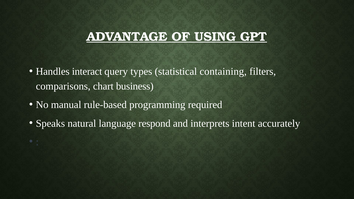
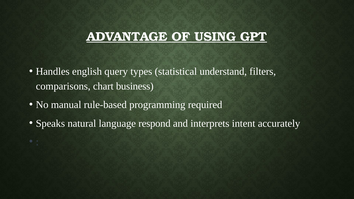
interact: interact -> english (87, 72)
containing: containing -> understand (223, 72)
